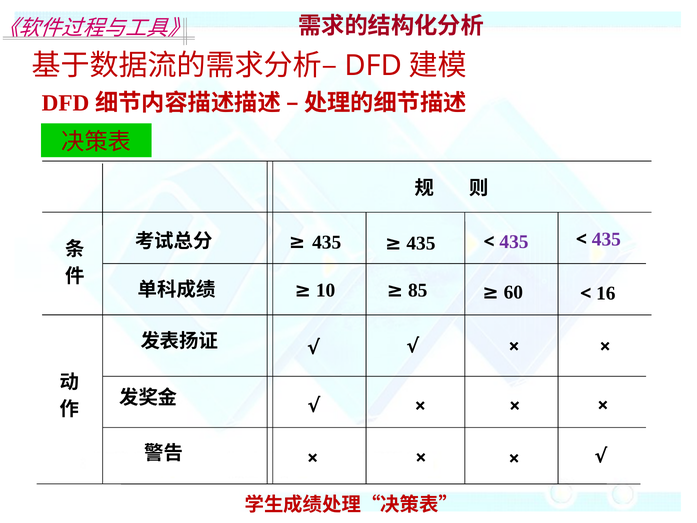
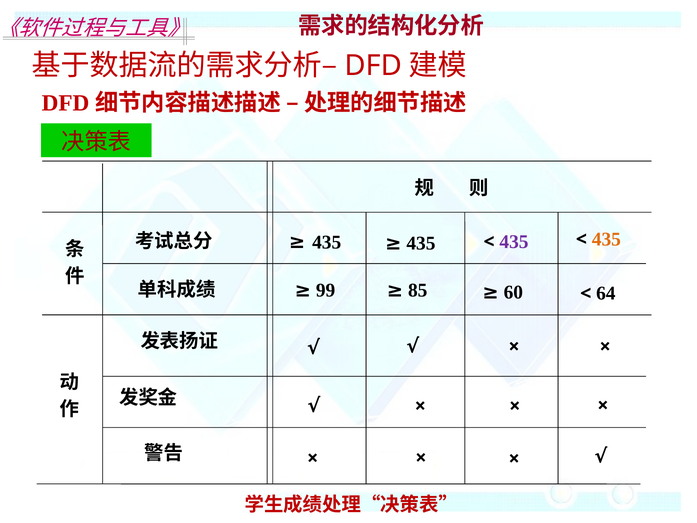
435 colour: purple -> orange (606, 239)
10: 10 -> 99 (326, 290)
16: 16 -> 64 (606, 293)
